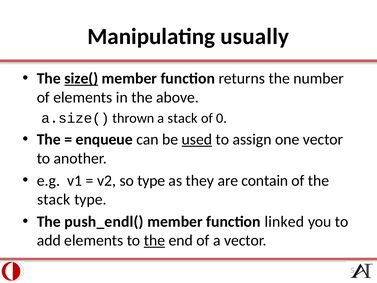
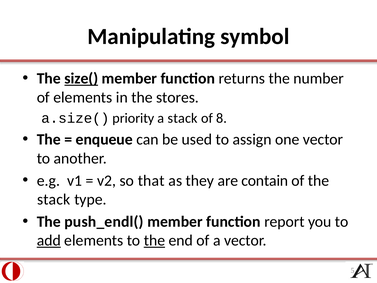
usually: usually -> symbol (255, 36)
above: above -> stores (177, 97)
thrown: thrown -> priority (133, 118)
0: 0 -> 8 (222, 118)
used underline: present -> none (197, 139)
so type: type -> that (151, 180)
linked: linked -> report (284, 221)
add underline: none -> present (49, 240)
